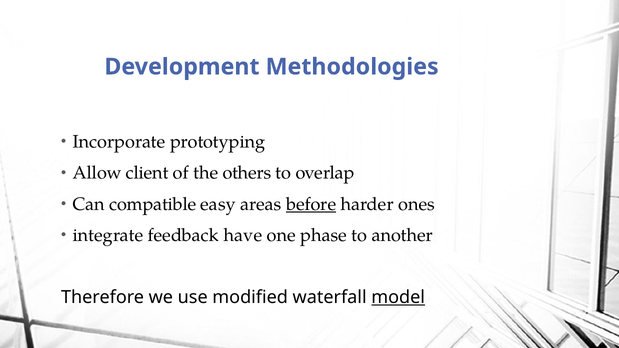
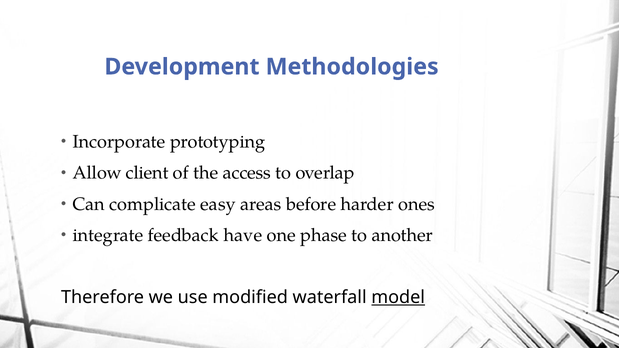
others: others -> access (247, 173)
compatible: compatible -> complicate (153, 204)
before underline: present -> none (311, 204)
